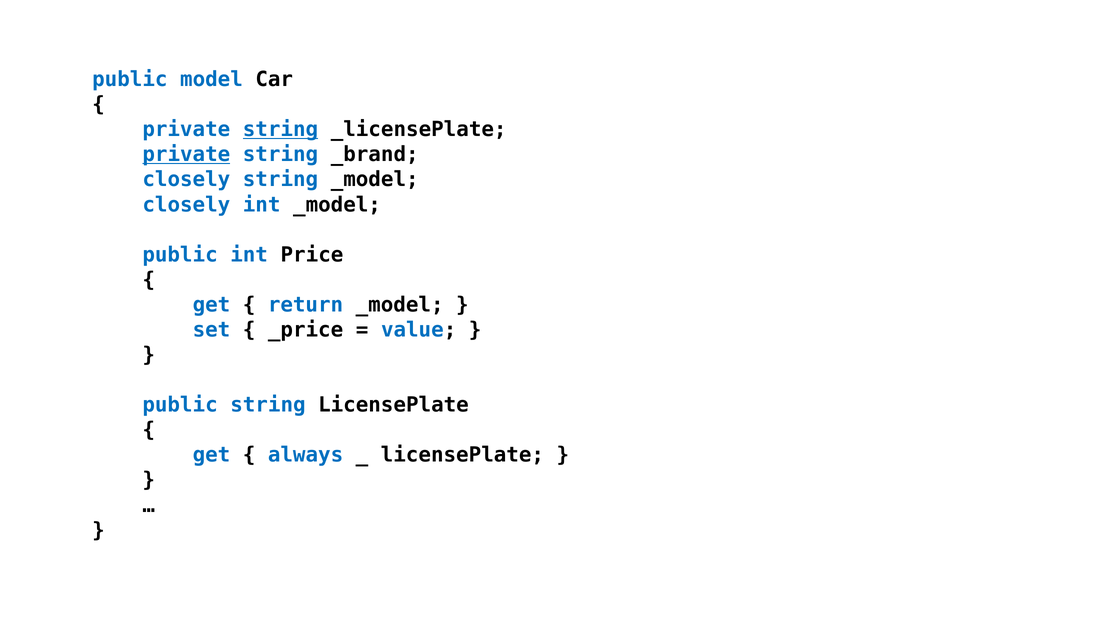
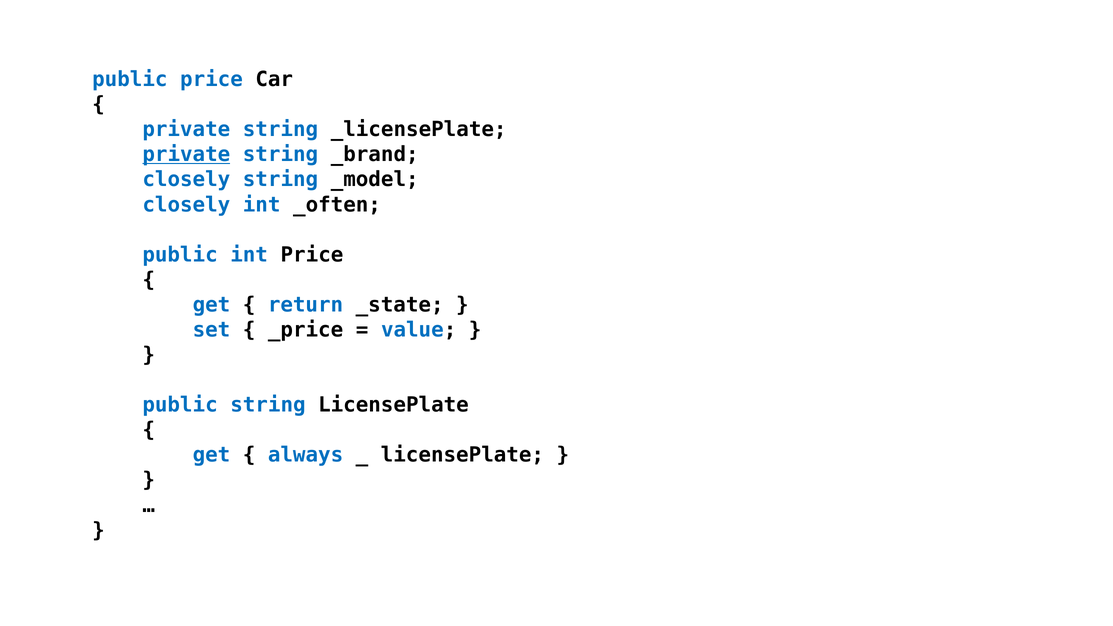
public model: model -> price (211, 79)
string underline: present -> none (280, 130)
int _model: _model -> _often (337, 205)
return _model: _model -> _state (400, 305)
